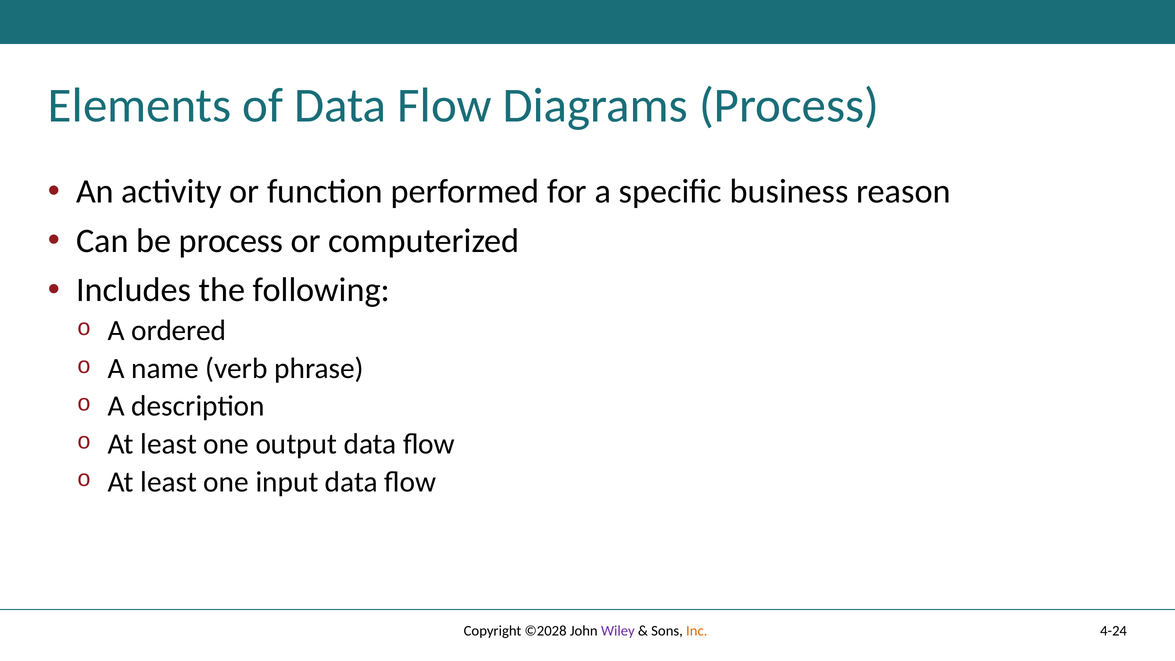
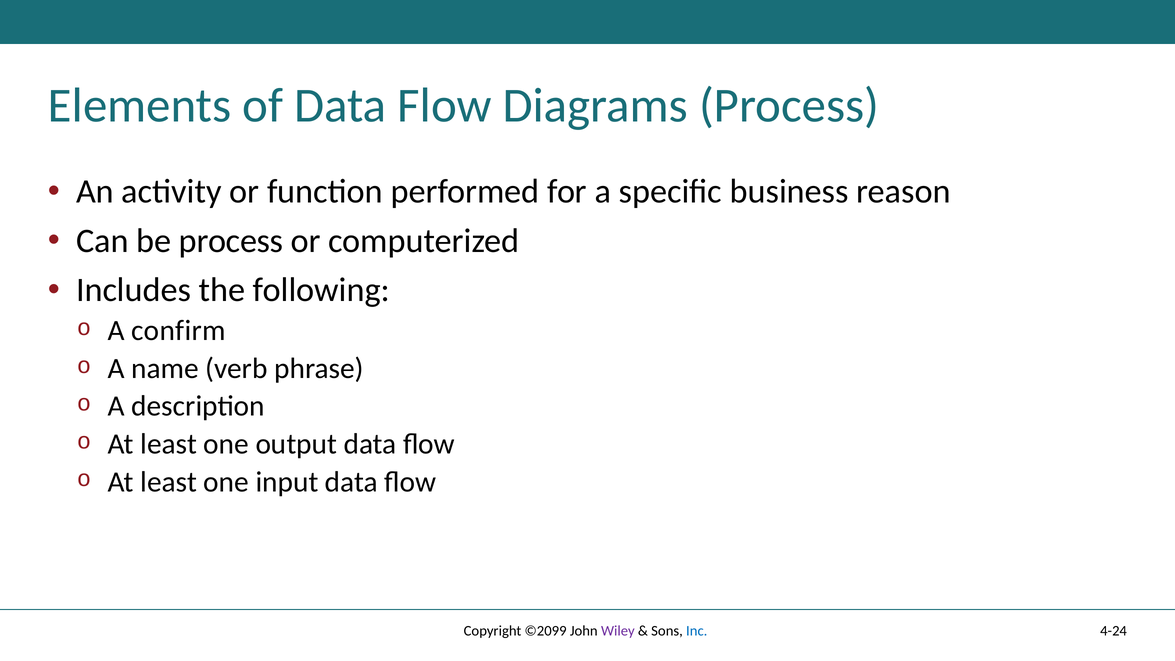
ordered: ordered -> confirm (178, 331)
©2028: ©2028 -> ©2099 (546, 631)
Inc colour: orange -> blue (697, 631)
